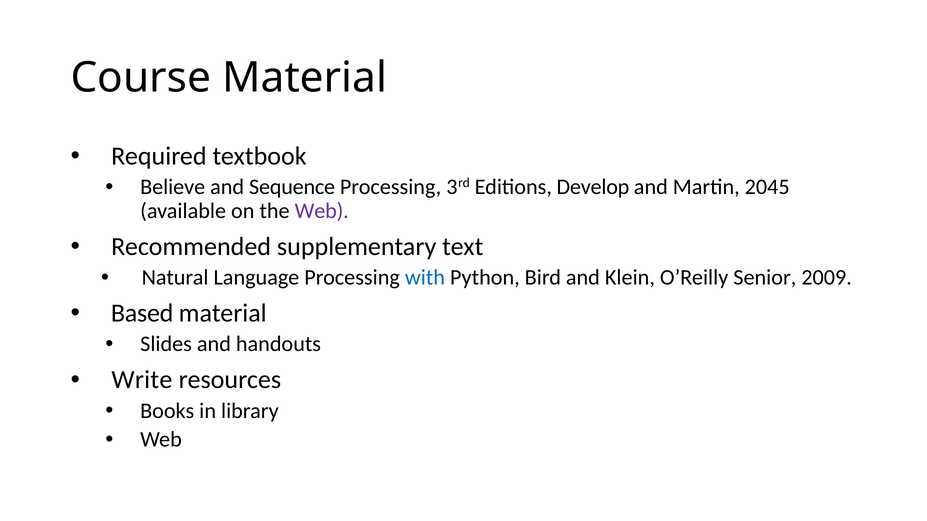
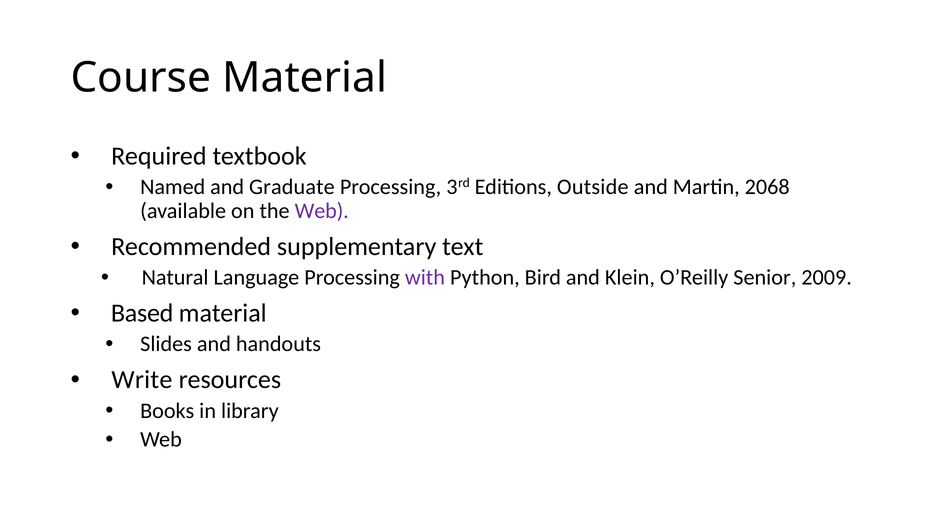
Believe: Believe -> Named (173, 187)
Sequence: Sequence -> Graduate (292, 187)
Develop: Develop -> Outside (593, 187)
2045: 2045 -> 2068 (767, 187)
with colour: blue -> purple (425, 278)
